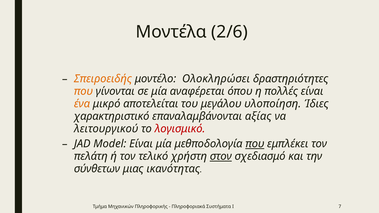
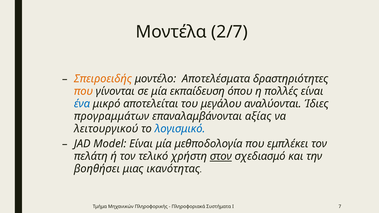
2/6: 2/6 -> 2/7 (230, 32)
Ολοκληρώσει: Ολοκληρώσει -> Αποτελέσματα (216, 79)
αναφέρεται: αναφέρεται -> εκπαίδευση (197, 91)
ένα colour: orange -> blue (82, 104)
υλοποίηση: υλοποίηση -> αναλύονται (273, 104)
χαρακτηριστικό: χαρακτηριστικό -> προγραμμάτων (112, 116)
λογισμικό colour: red -> blue (180, 129)
που underline: present -> none (255, 144)
σύνθετων: σύνθετων -> βοηθήσει (97, 169)
